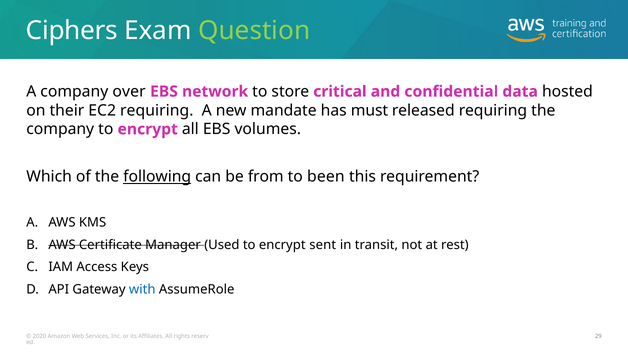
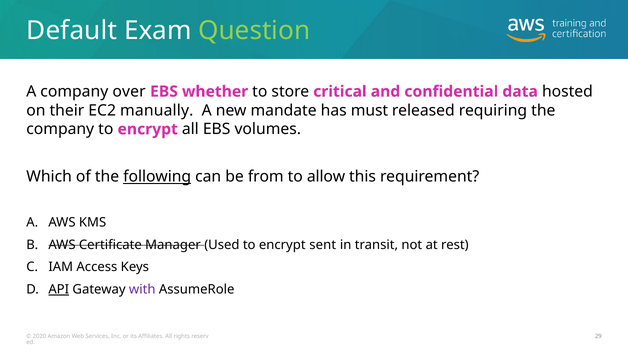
Ciphers: Ciphers -> Default (72, 31)
network: network -> whether (215, 92)
EC2 requiring: requiring -> manually (157, 110)
been: been -> allow (326, 177)
API underline: none -> present (59, 290)
with colour: blue -> purple (142, 290)
